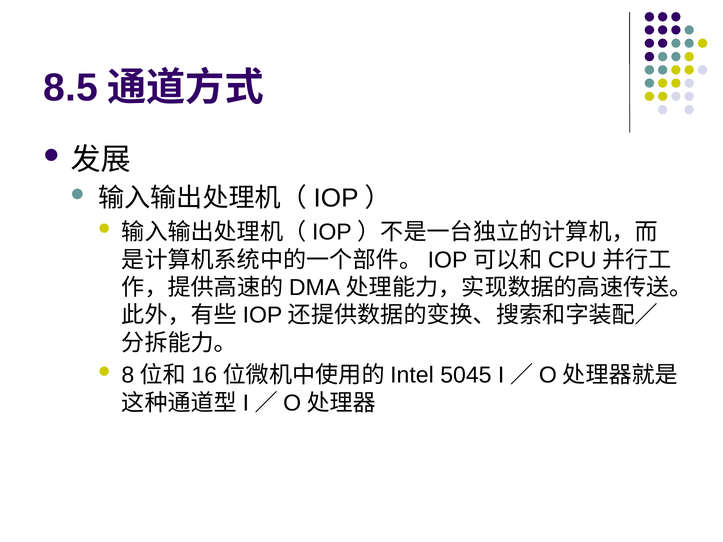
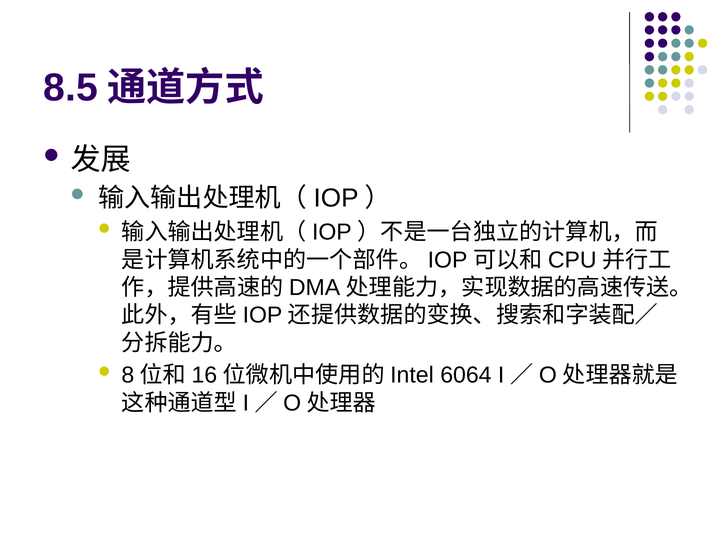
5045: 5045 -> 6064 (466, 375)
